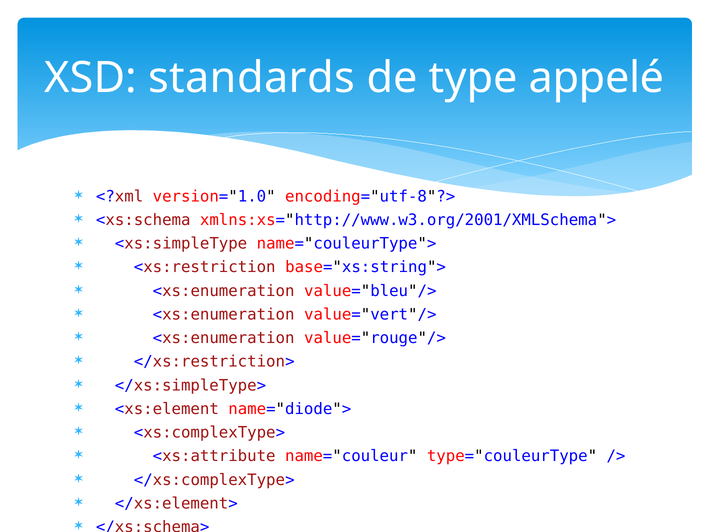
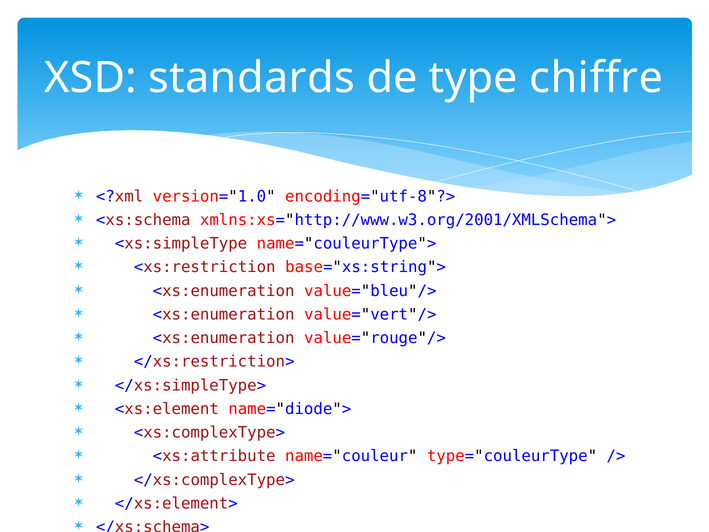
appelé: appelé -> chiffre (596, 78)
